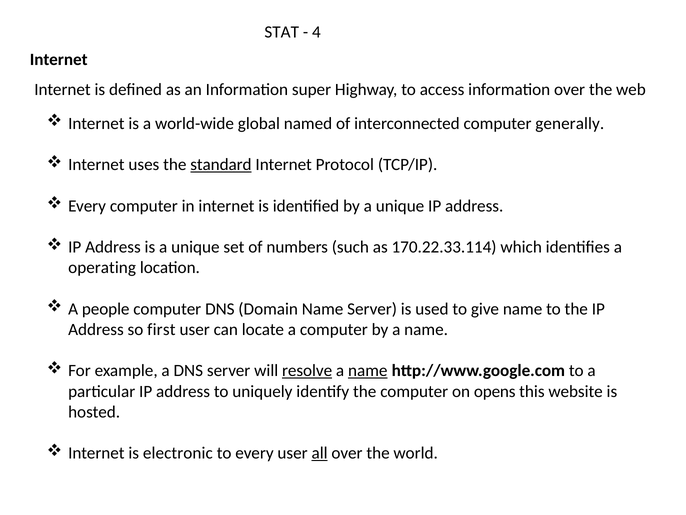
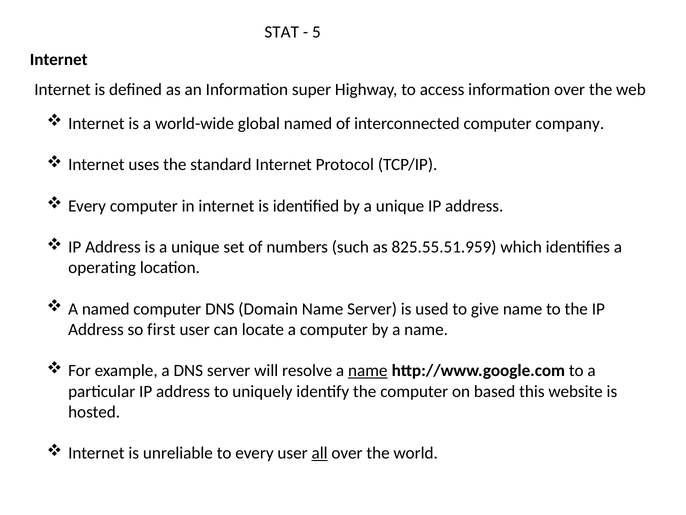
4: 4 -> 5 (316, 32)
generally: generally -> company (570, 123)
standard underline: present -> none (221, 165)
170.22.33.114: 170.22.33.114 -> 825.55.51.959 (444, 247)
A people: people -> named (106, 309)
resolve underline: present -> none (307, 370)
opens: opens -> based (495, 391)
electronic: electronic -> unreliable (178, 453)
